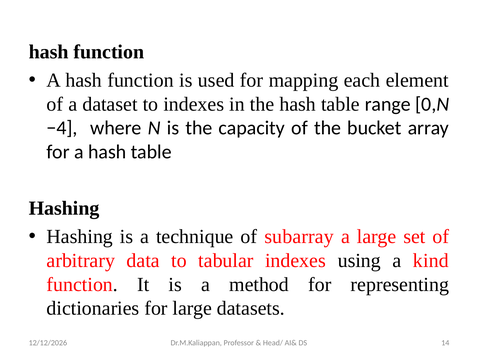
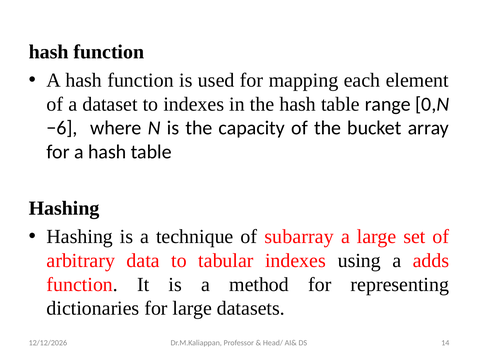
−4: −4 -> −6 (62, 128)
kind: kind -> adds (431, 260)
